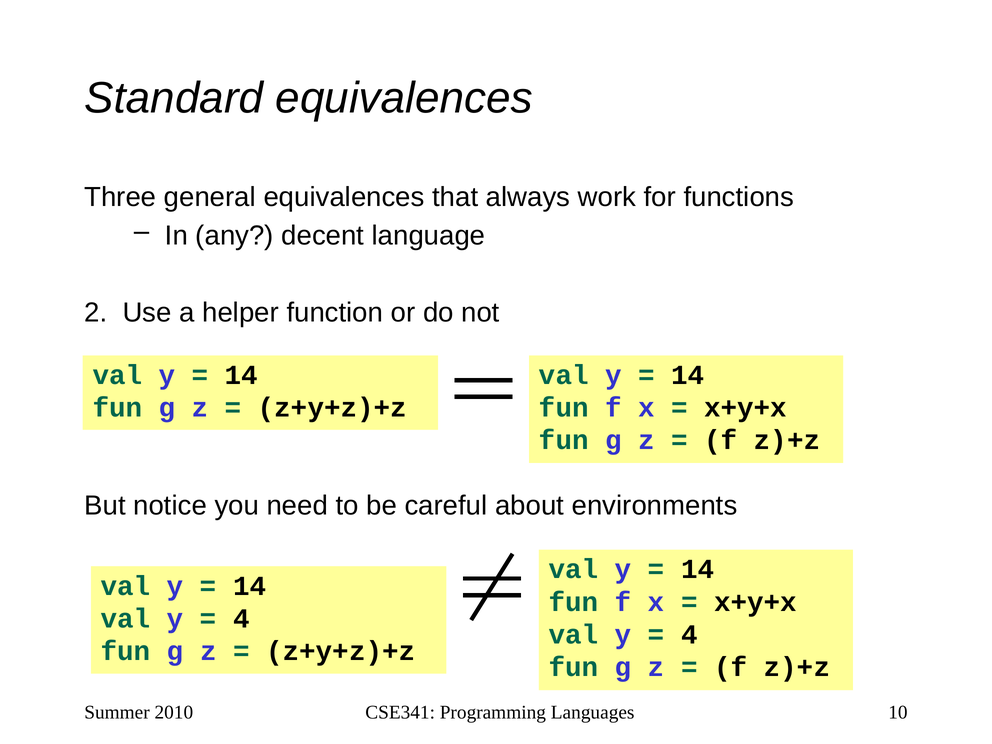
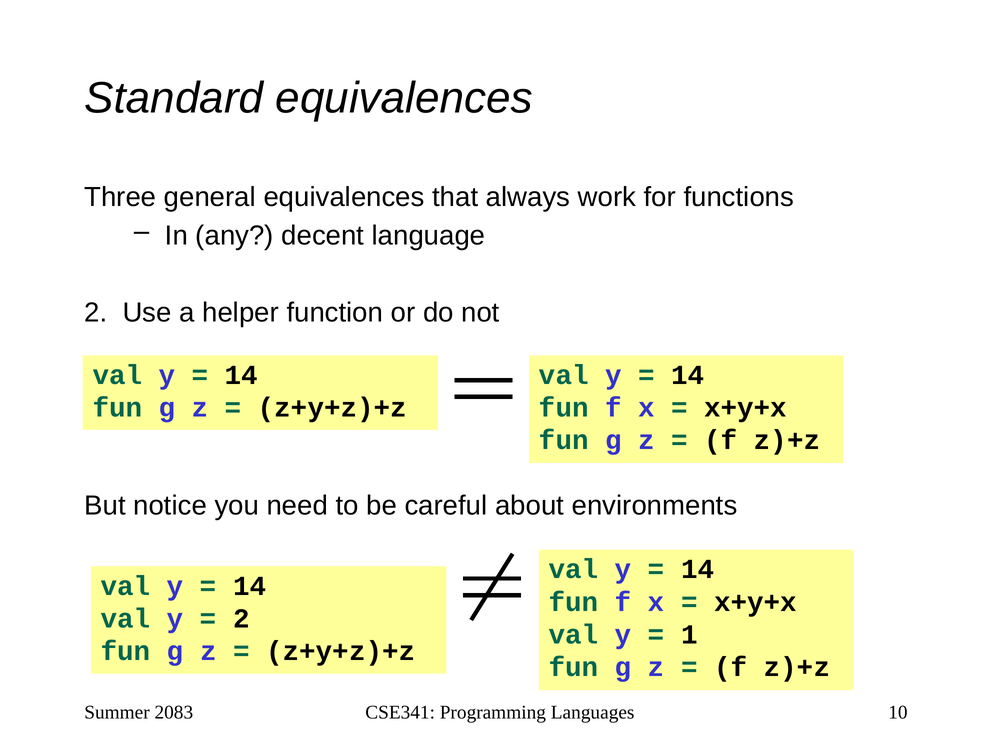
4: 4 -> 2 (241, 618)
4: 4 -> 1 (689, 634)
2010: 2010 -> 2083 (174, 712)
